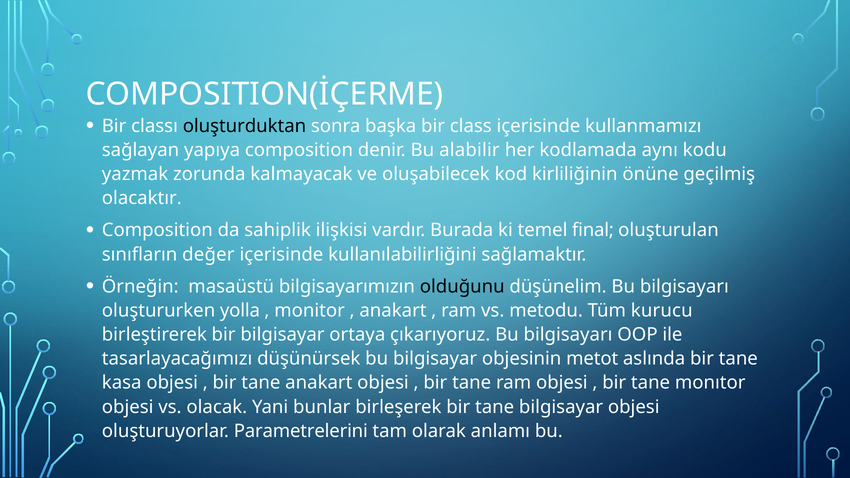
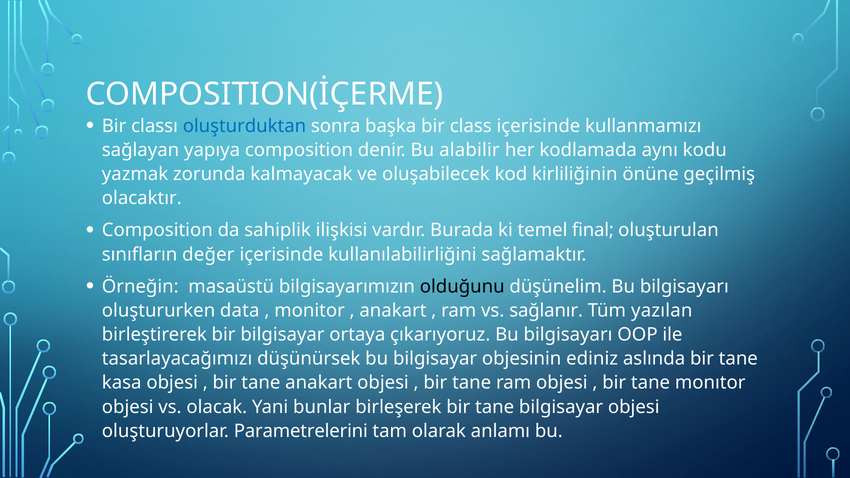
oluşturduktan colour: black -> blue (244, 126)
yolla: yolla -> data (240, 311)
metodu: metodu -> sağlanır (546, 311)
kurucu: kurucu -> yazılan (662, 311)
metot: metot -> ediniz (592, 359)
